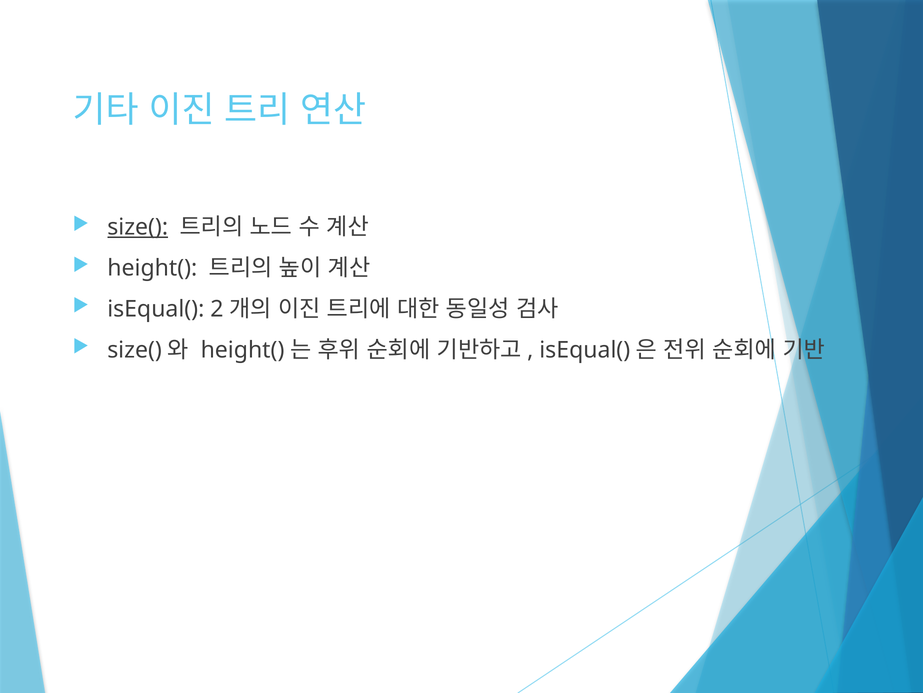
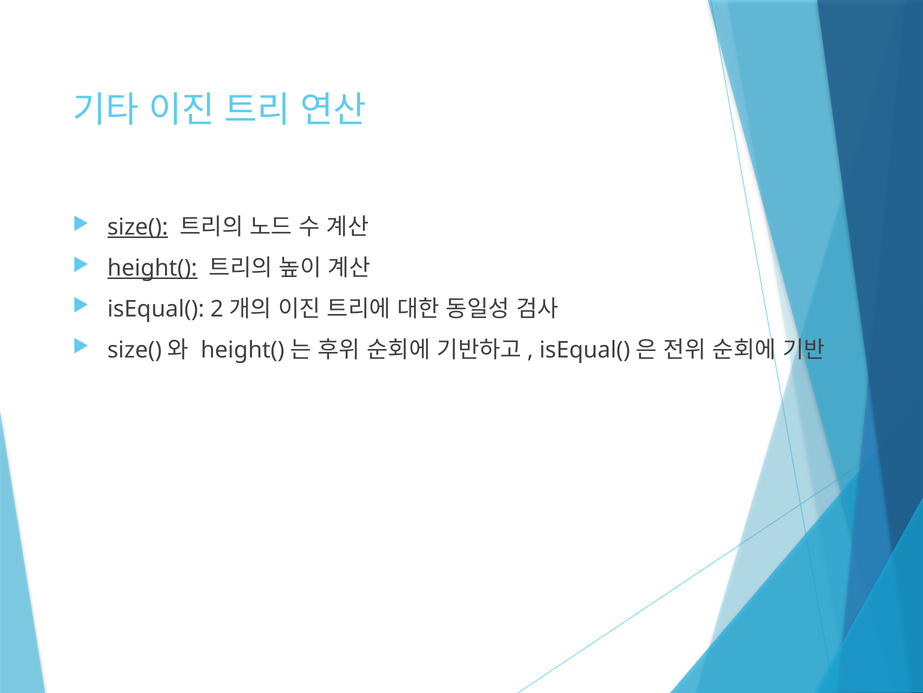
height( underline: none -> present (152, 268)
